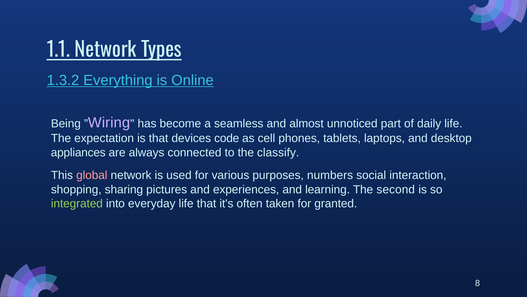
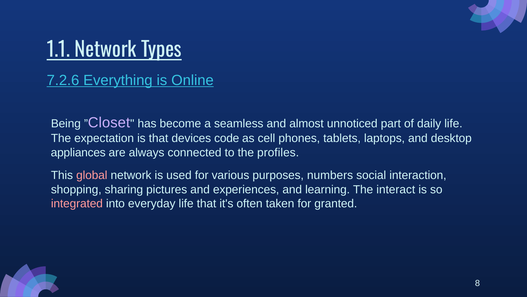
1.3.2: 1.3.2 -> 7.2.6 (63, 80)
Wiring: Wiring -> Closet (109, 123)
classify: classify -> profiles (278, 152)
second: second -> interact (396, 189)
integrated colour: light green -> pink (77, 203)
